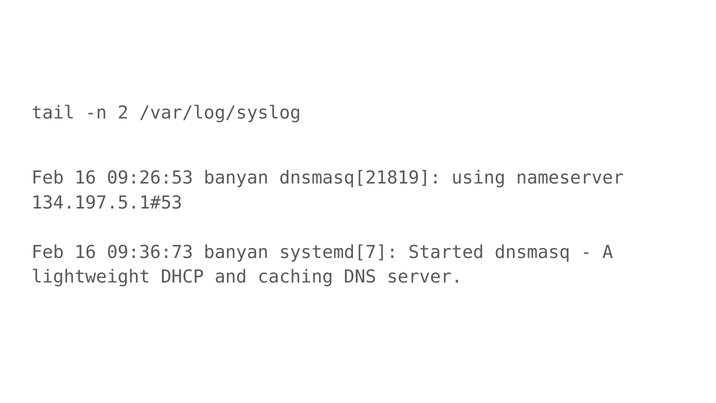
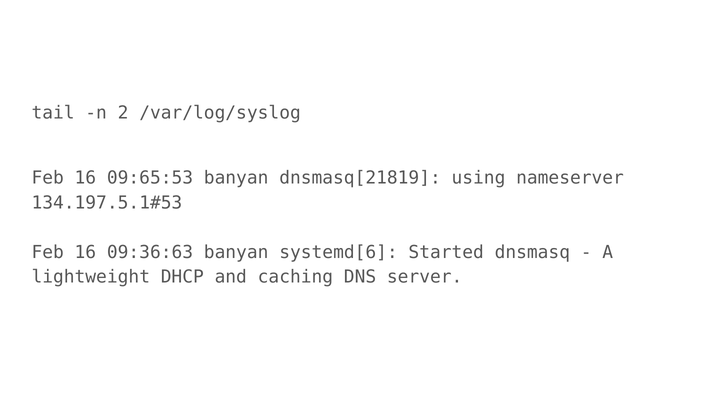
09:26:53: 09:26:53 -> 09:65:53 (150, 178)
09:36:73: 09:36:73 -> 09:36:63 (150, 252)
systemd[7: systemd[7 -> systemd[6 (339, 252)
